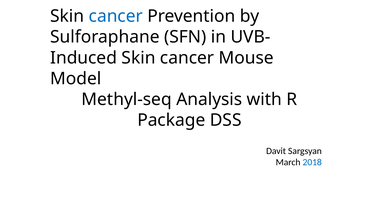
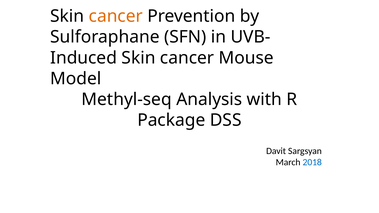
cancer colour: blue -> orange (116, 16)
